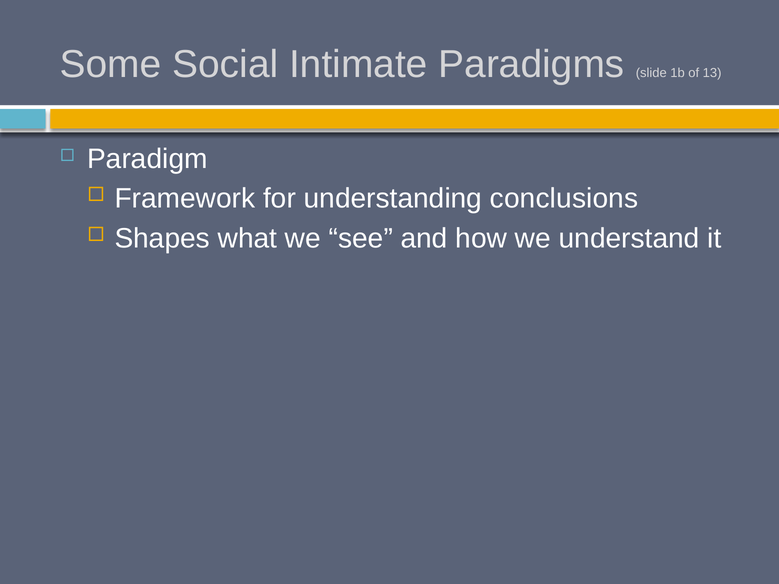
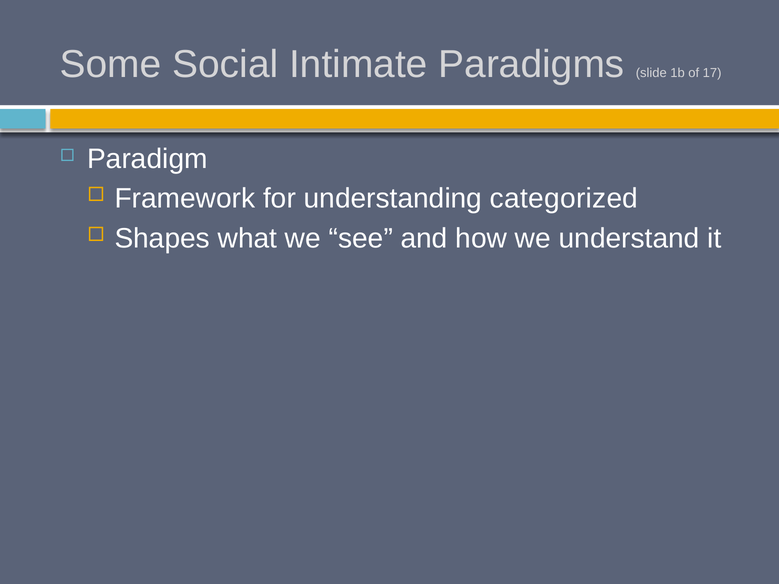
13: 13 -> 17 (712, 73)
conclusions: conclusions -> categorized (564, 199)
